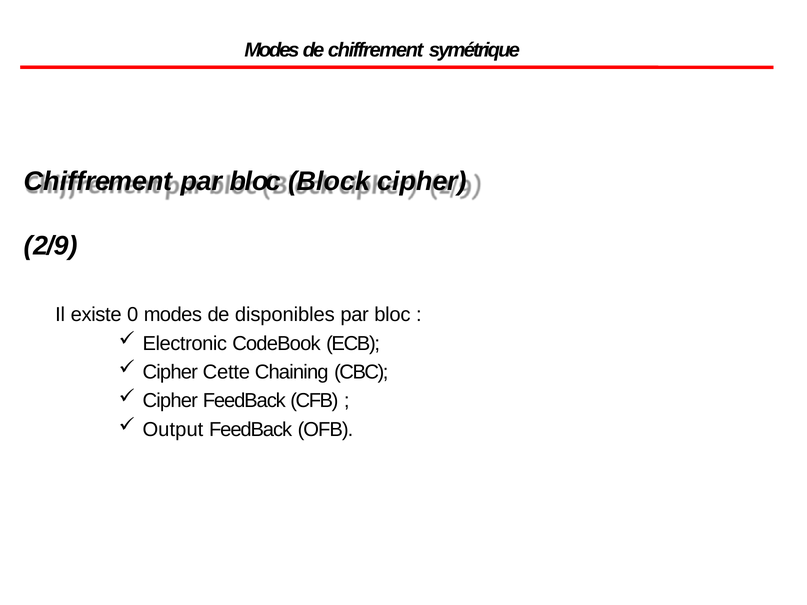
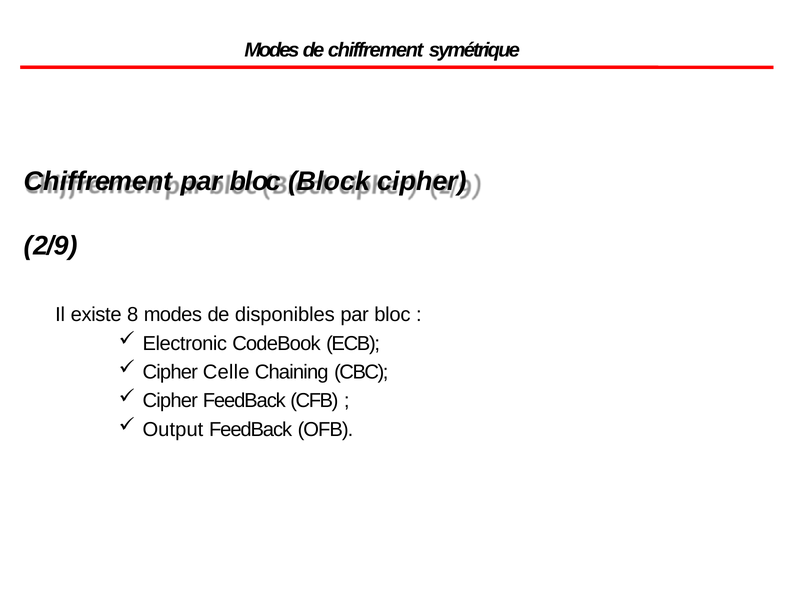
0: 0 -> 8 (133, 315)
Cette: Cette -> Celle (226, 372)
